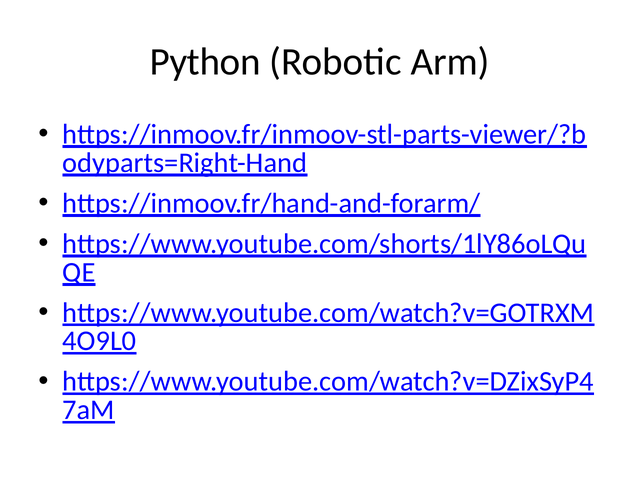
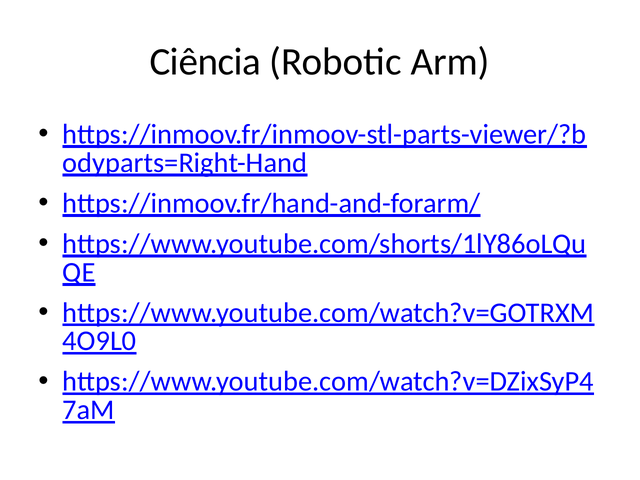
Python: Python -> Ciência (205, 62)
